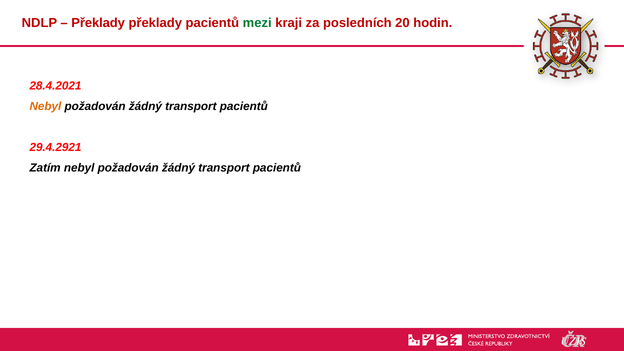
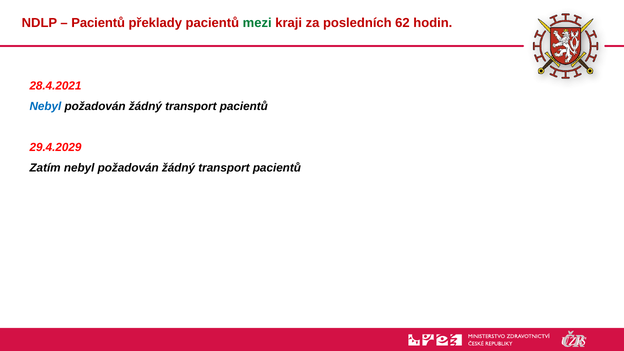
Překlady: Překlady -> Pacientů (98, 23)
20: 20 -> 62 (402, 23)
Nebyl colour: orange -> blue (45, 106)
29.4.2921: 29.4.2921 -> 29.4.2029 (55, 147)
